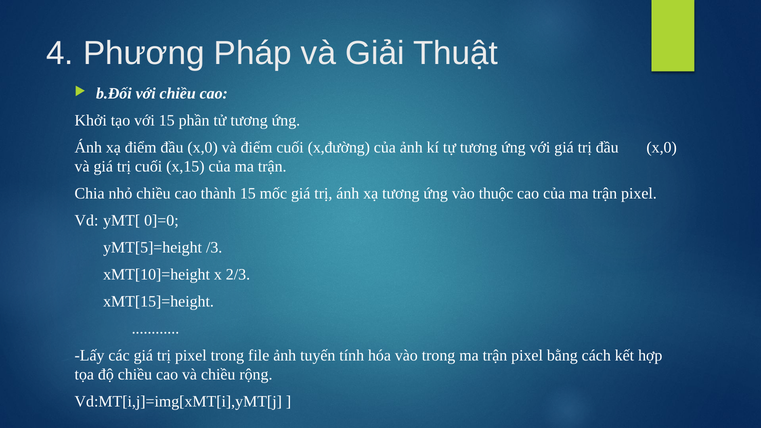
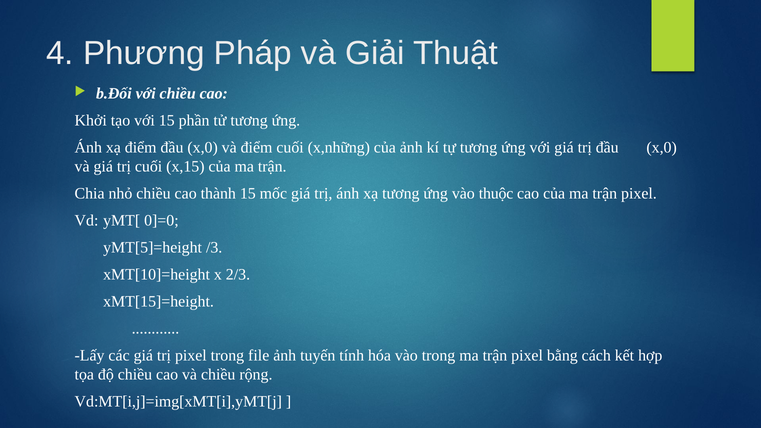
x,đường: x,đường -> x,những (339, 148)
